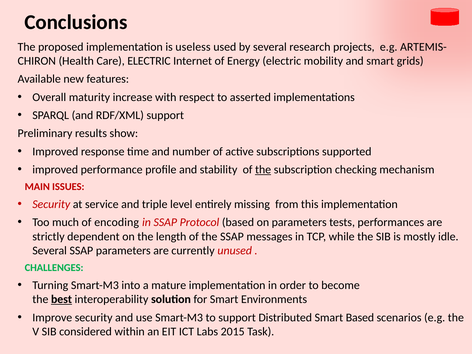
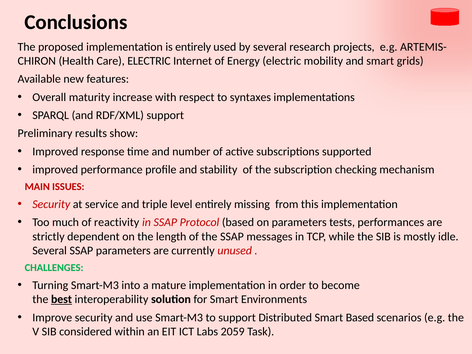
is useless: useless -> entirely (193, 47)
asserted: asserted -> syntaxes (250, 97)
the underline: present -> none (263, 170)
encoding: encoding -> reactivity (117, 222)
2015: 2015 -> 2059 (233, 332)
